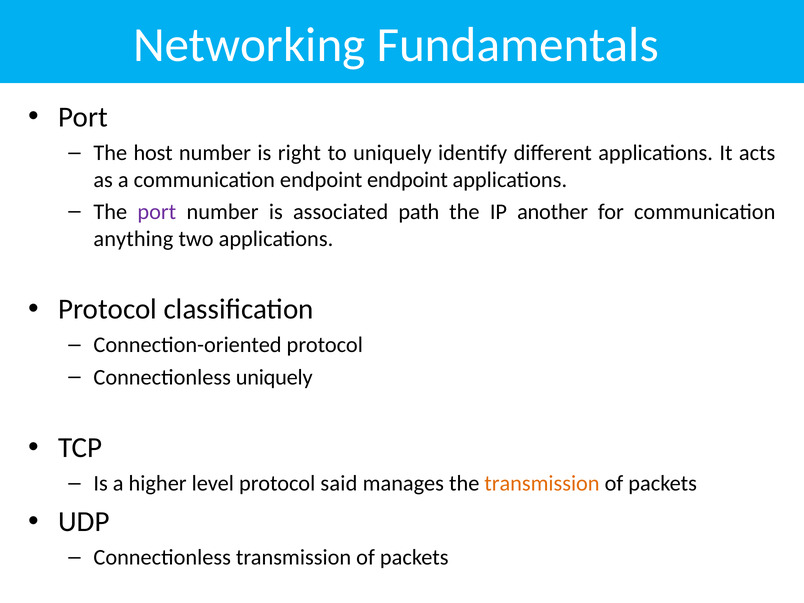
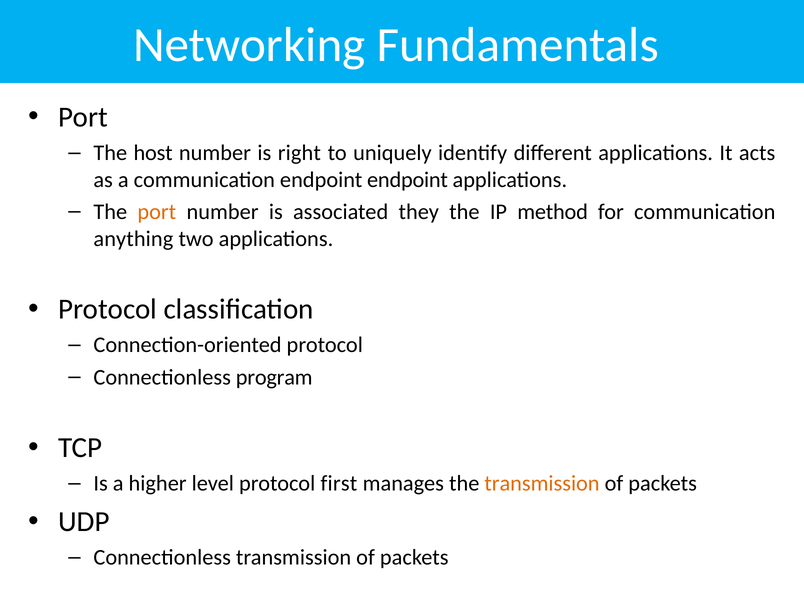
port colour: purple -> orange (157, 212)
path: path -> they (419, 212)
another: another -> method (553, 212)
Connectionless uniquely: uniquely -> program (274, 377)
said: said -> first (339, 483)
